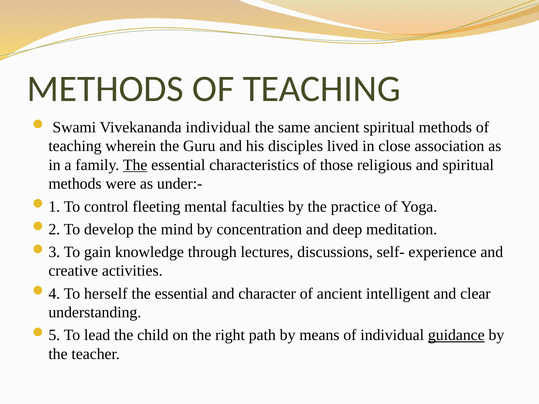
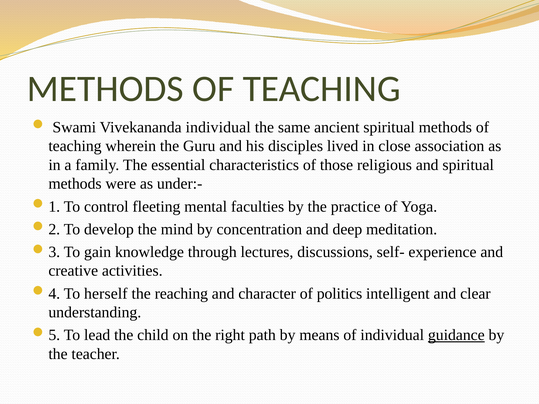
The underline: present -> none (135, 165)
essential: essential -> reaching (181, 294)
of ancient: ancient -> politics (340, 294)
